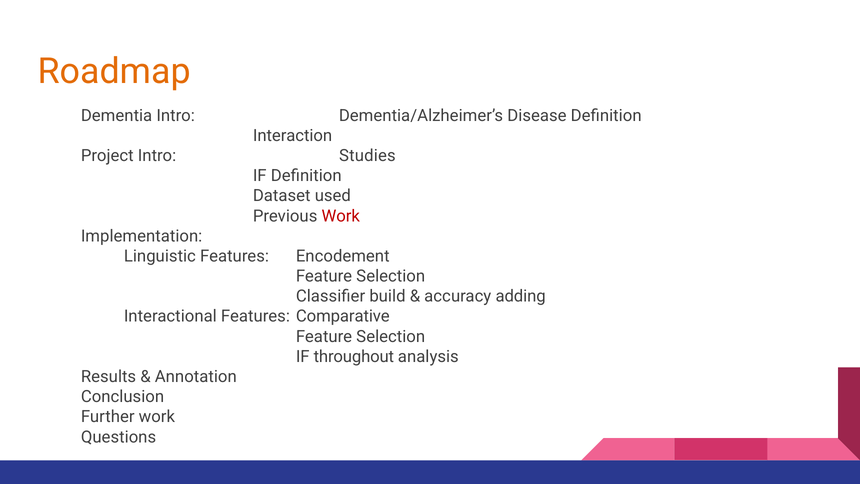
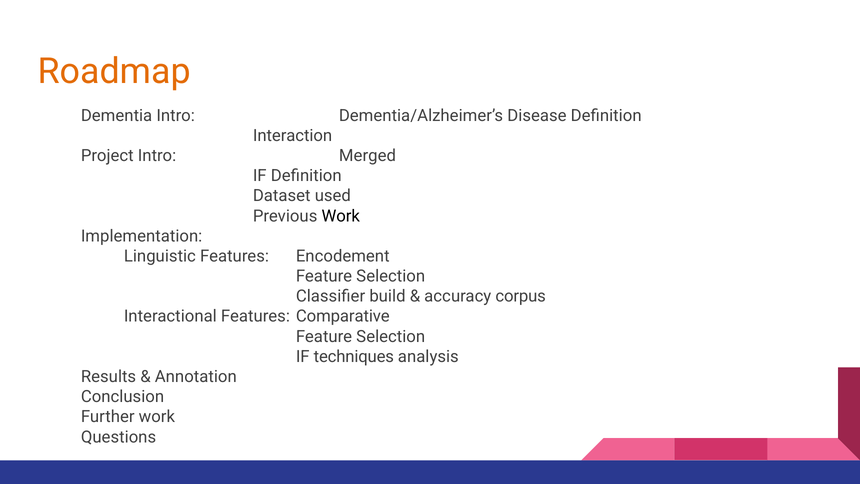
Studies: Studies -> Merged (367, 156)
Work colour: red -> black (341, 216)
adding: adding -> corpus (521, 296)
throughout: throughout -> techniques (354, 356)
